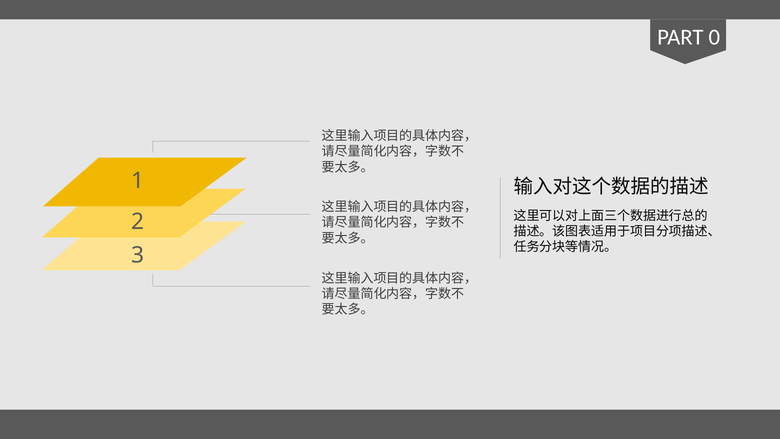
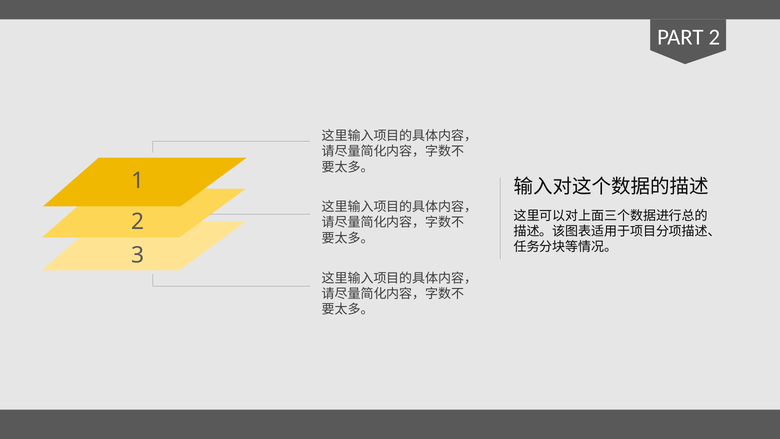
PART 0: 0 -> 2 (714, 37)
